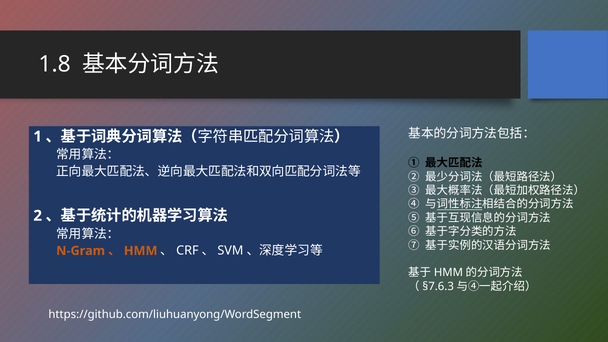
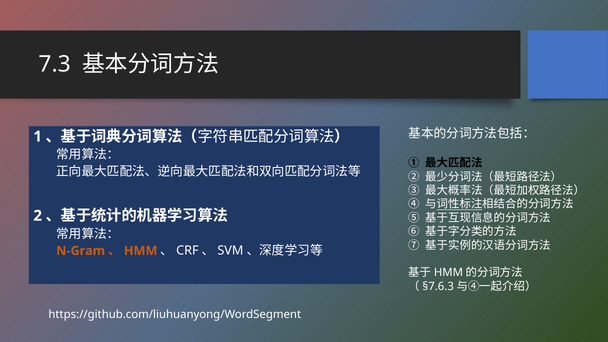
1.8: 1.8 -> 7.3 (55, 64)
